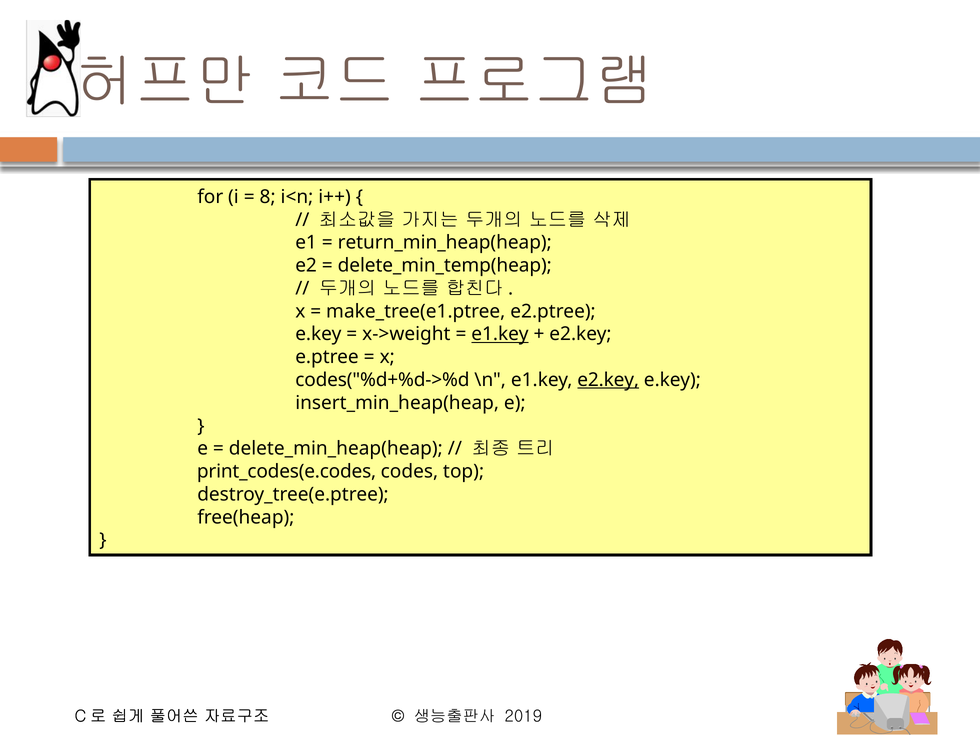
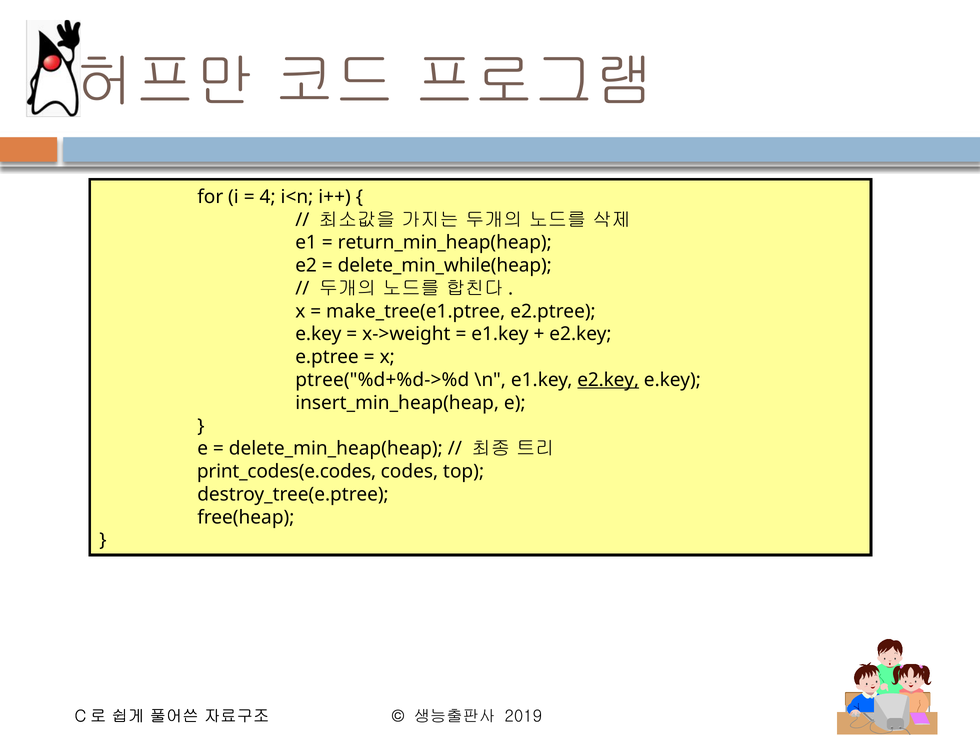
8: 8 -> 4 (268, 197)
delete_min_temp(heap: delete_min_temp(heap -> delete_min_while(heap (445, 266)
e1.key underline: present -> none (500, 334)
codes("%d+%d->%d: codes("%d+%d->%d -> ptree("%d+%d->%d (382, 380)
